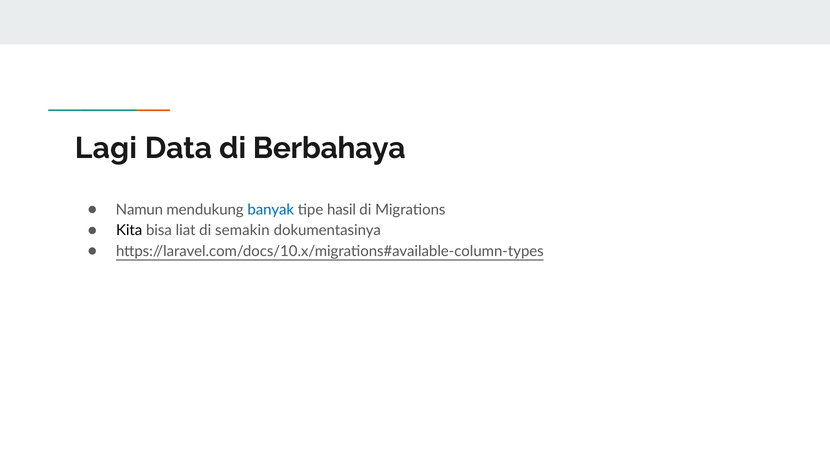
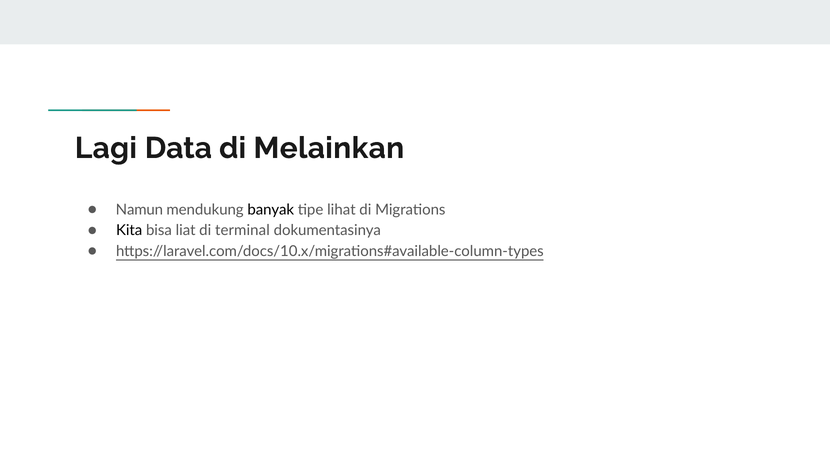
Berbahaya: Berbahaya -> Melainkan (329, 148)
banyak colour: blue -> black (271, 210)
hasil: hasil -> lihat (341, 210)
semakin: semakin -> terminal (242, 230)
